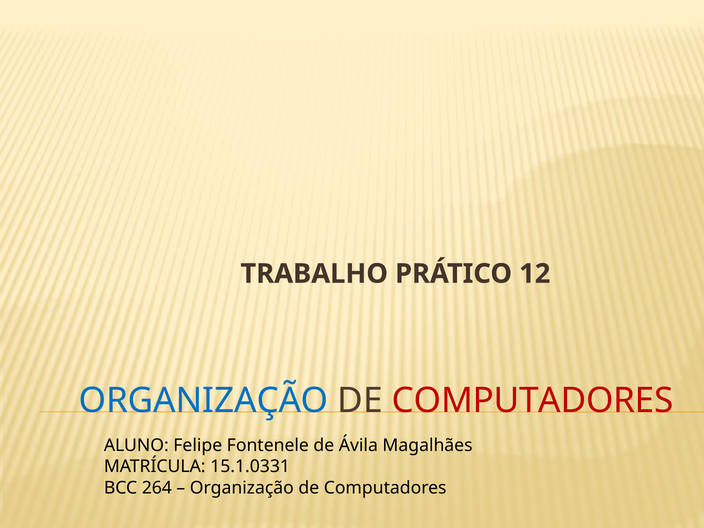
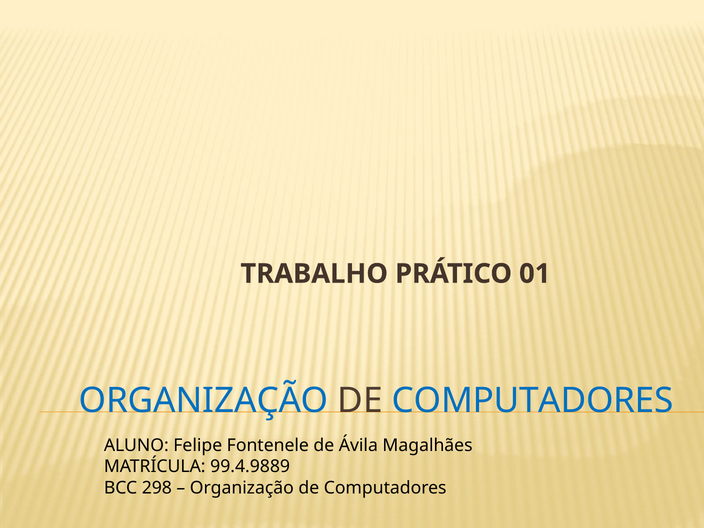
12: 12 -> 01 (535, 274)
COMPUTADORES colour: red -> blue (533, 401)
15.1.0331: 15.1.0331 -> 99.4.9889 (250, 467)
264: 264 -> 298 (157, 488)
